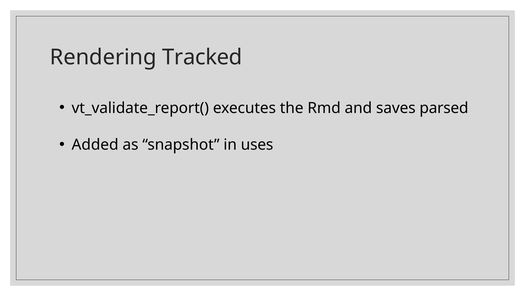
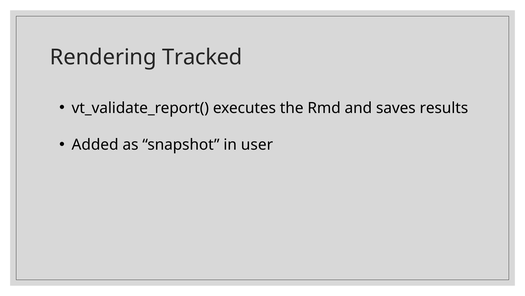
parsed: parsed -> results (444, 108)
uses: uses -> user (257, 144)
